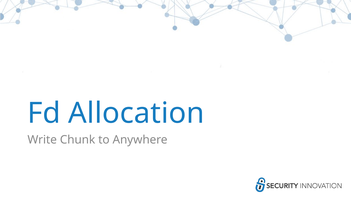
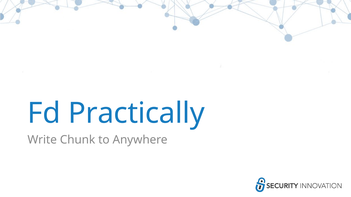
Allocation: Allocation -> Practically (136, 114)
